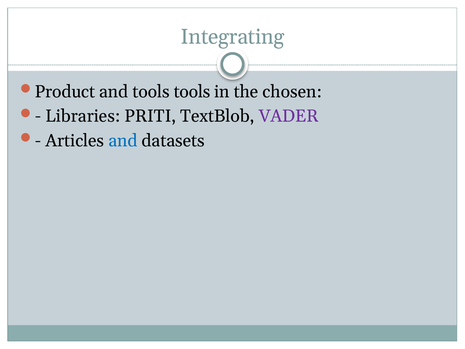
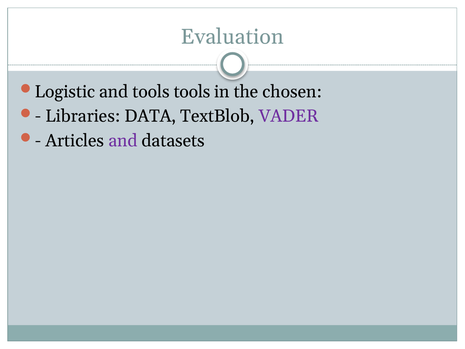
Integrating: Integrating -> Evaluation (232, 37)
Product: Product -> Logistic (65, 92)
PRITI: PRITI -> DATA (150, 116)
and colour: blue -> purple (123, 141)
